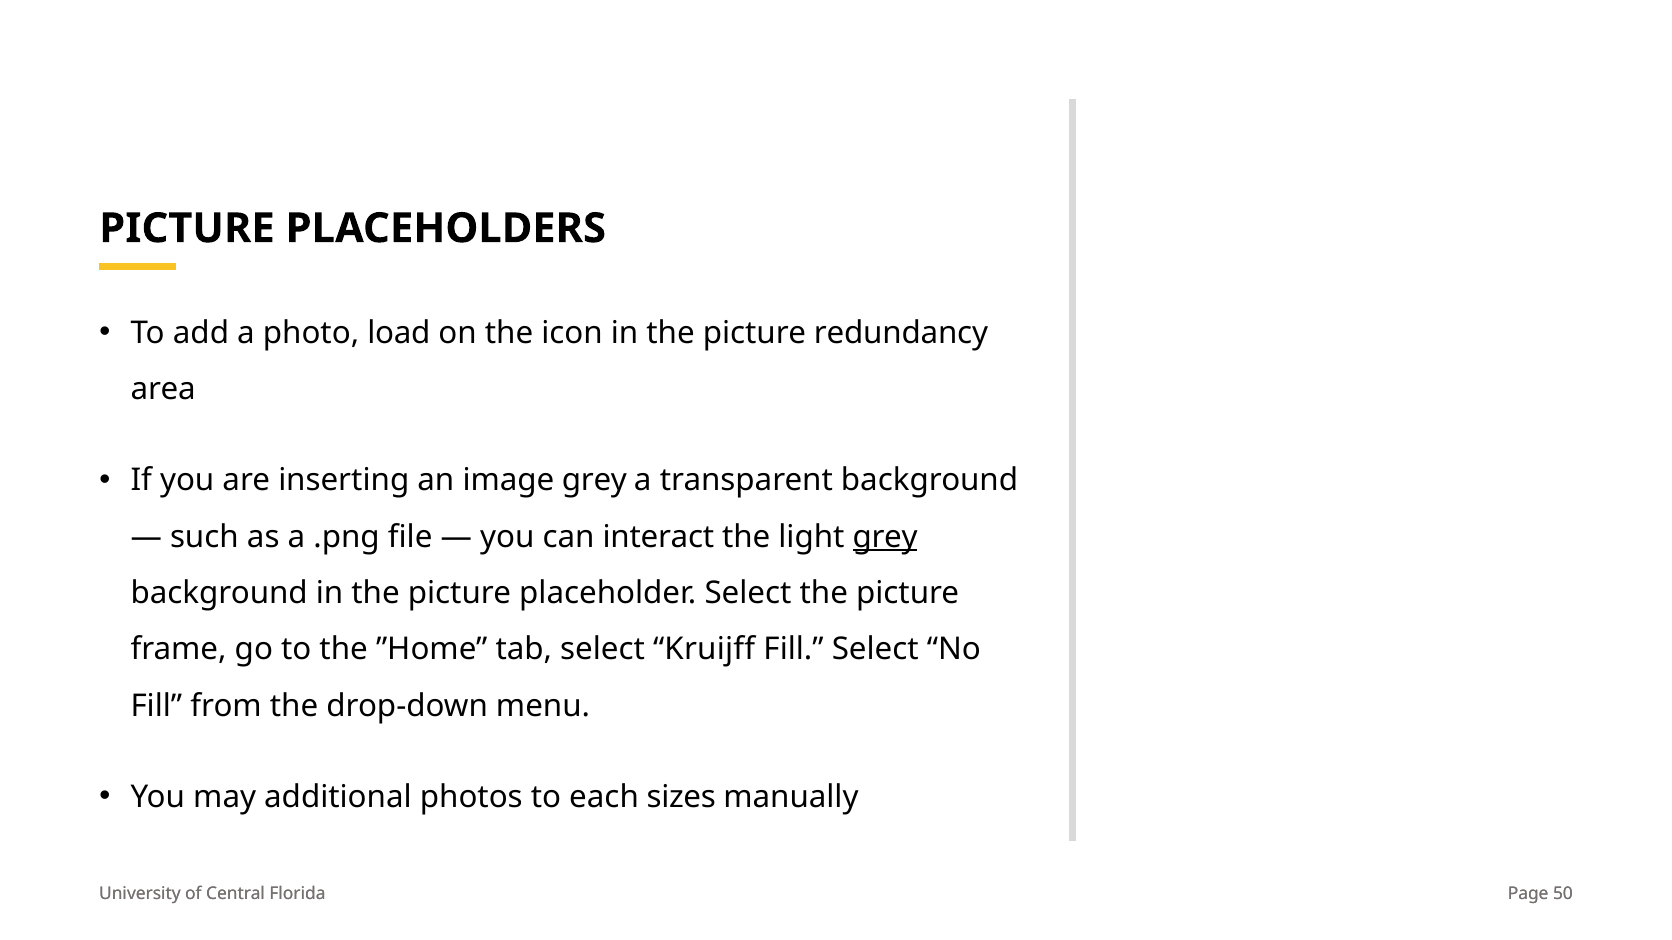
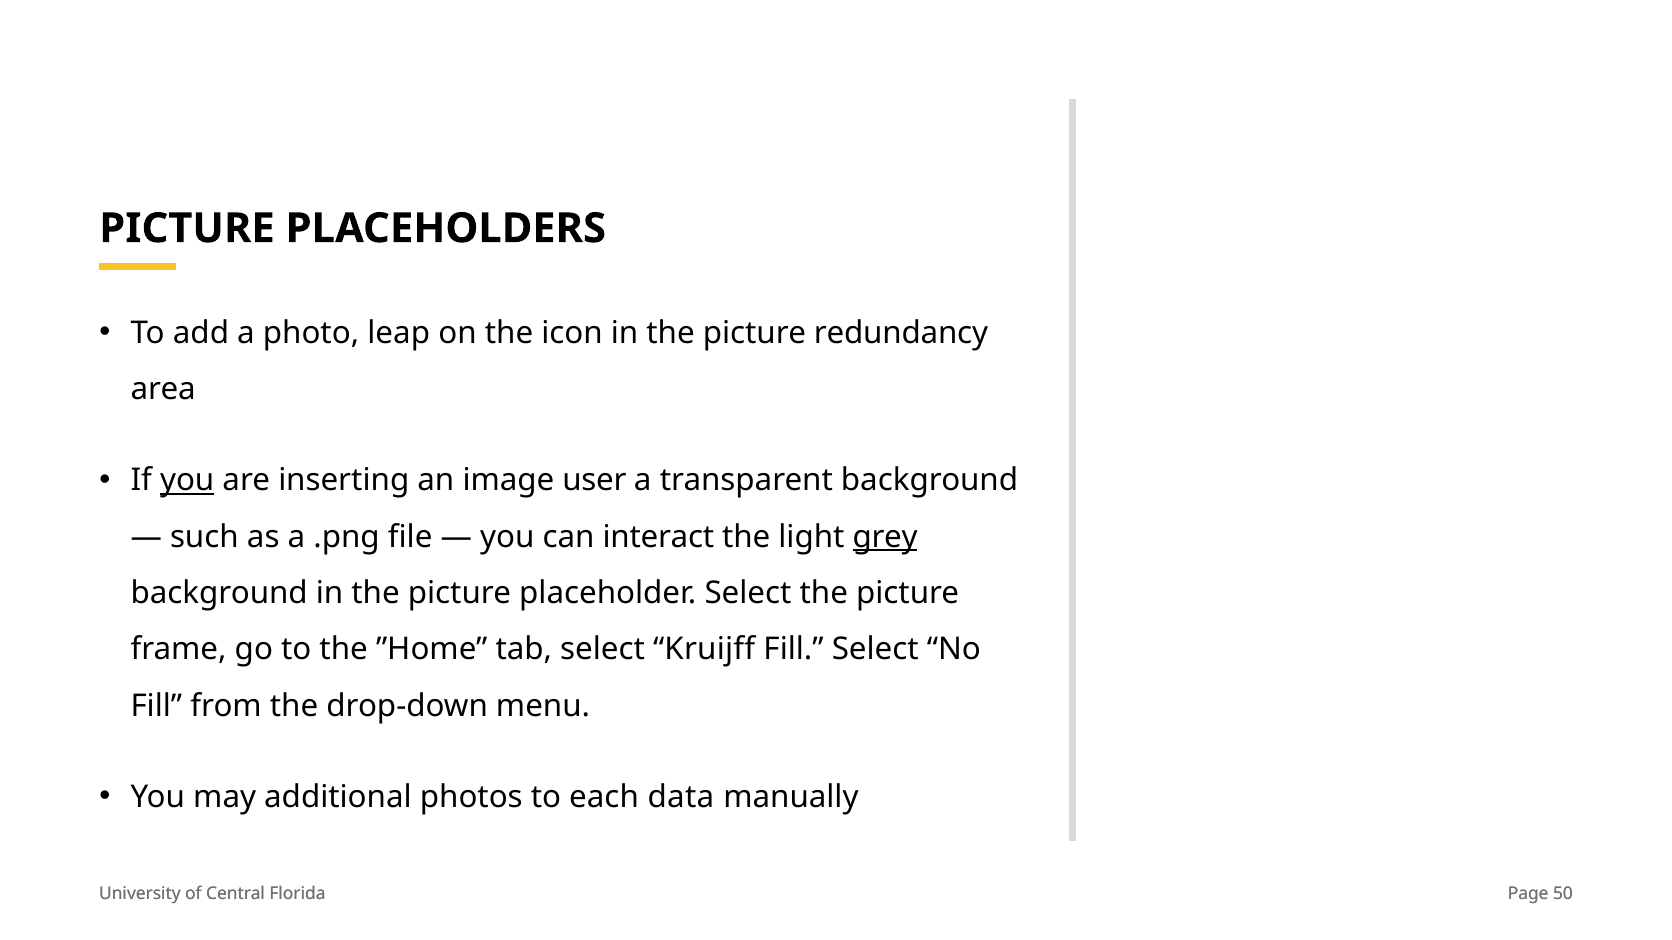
load: load -> leap (399, 333)
you underline: none -> present (187, 481)
image grey: grey -> user (594, 481)
sizes: sizes -> data (681, 798)
